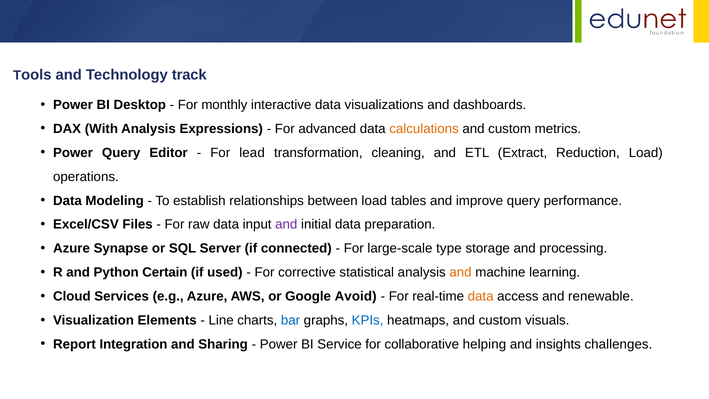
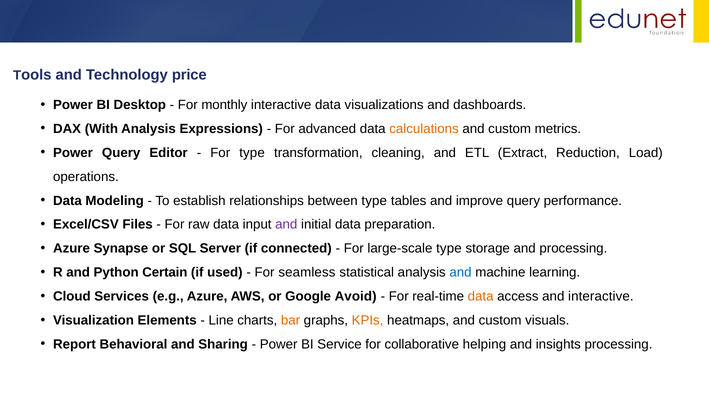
track: track -> price (189, 75)
For lead: lead -> type (252, 153)
between load: load -> type (374, 201)
corrective: corrective -> seamless (307, 272)
and colour: orange -> blue (461, 272)
and renewable: renewable -> interactive (601, 296)
bar colour: blue -> orange (290, 320)
KPIs colour: blue -> orange (368, 320)
Integration: Integration -> Behavioral (133, 344)
insights challenges: challenges -> processing (618, 344)
